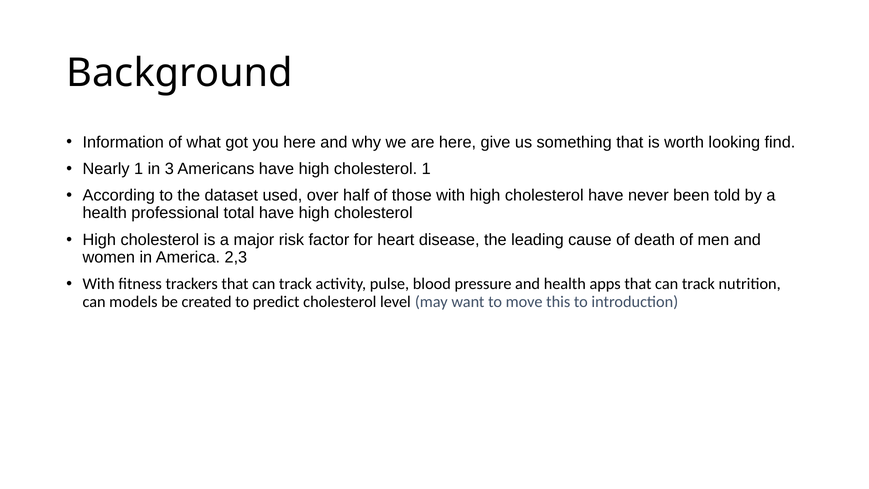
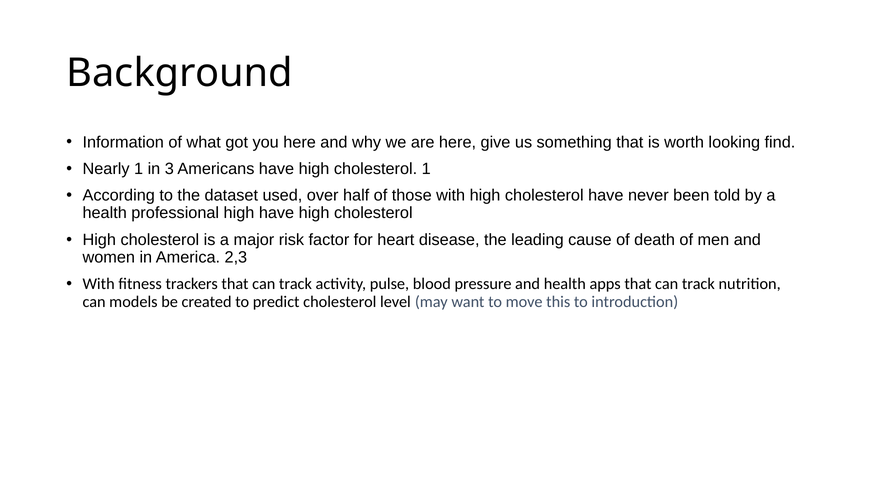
professional total: total -> high (239, 213)
